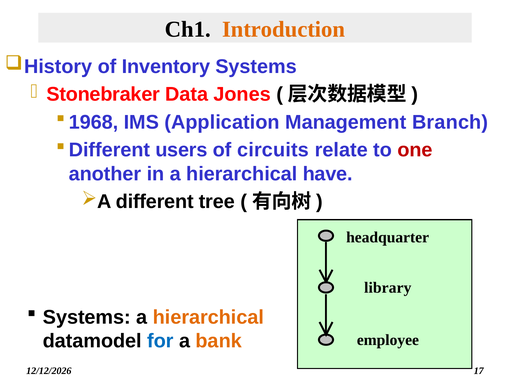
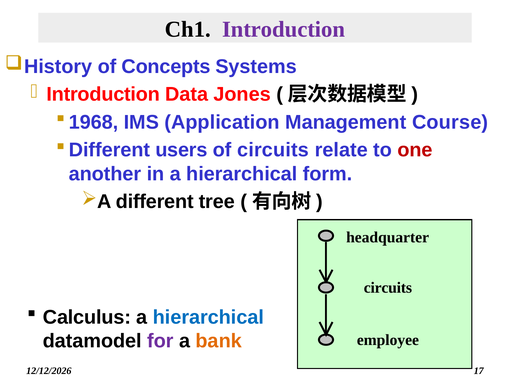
Introduction colour: orange -> purple (284, 29)
Inventory: Inventory -> Concepts (166, 66)
Stonebraker: Stonebraker -> Introduction (103, 94)
Branch: Branch -> Course (450, 122)
have: have -> form (328, 174)
library: library -> circuits (388, 287)
Systems: Systems -> Calculus (87, 317)
hierarchical colour: orange -> blue (208, 317)
for colour: blue -> purple (160, 341)
